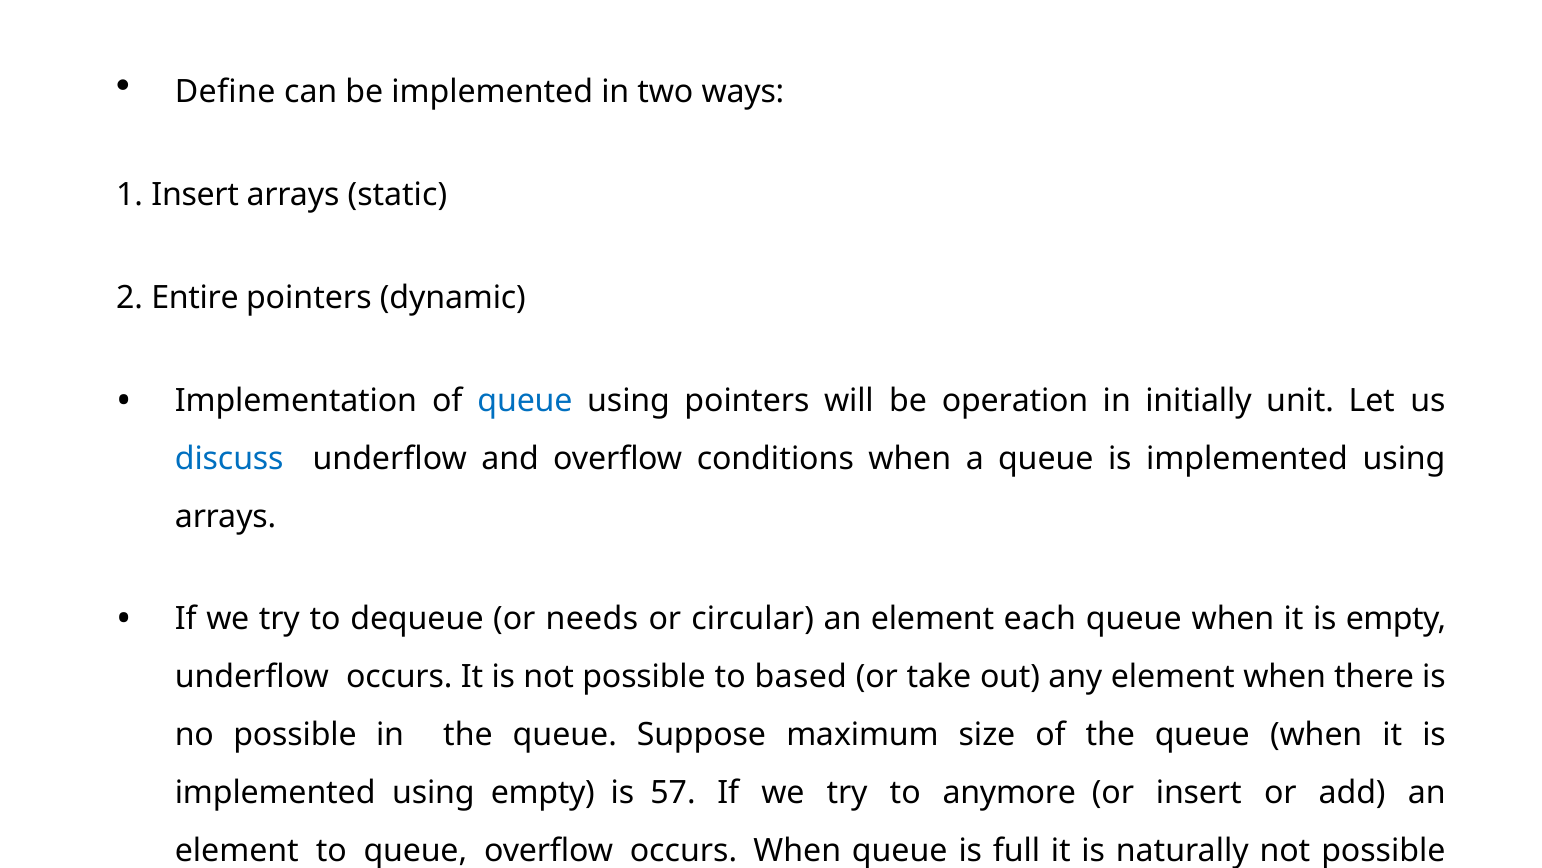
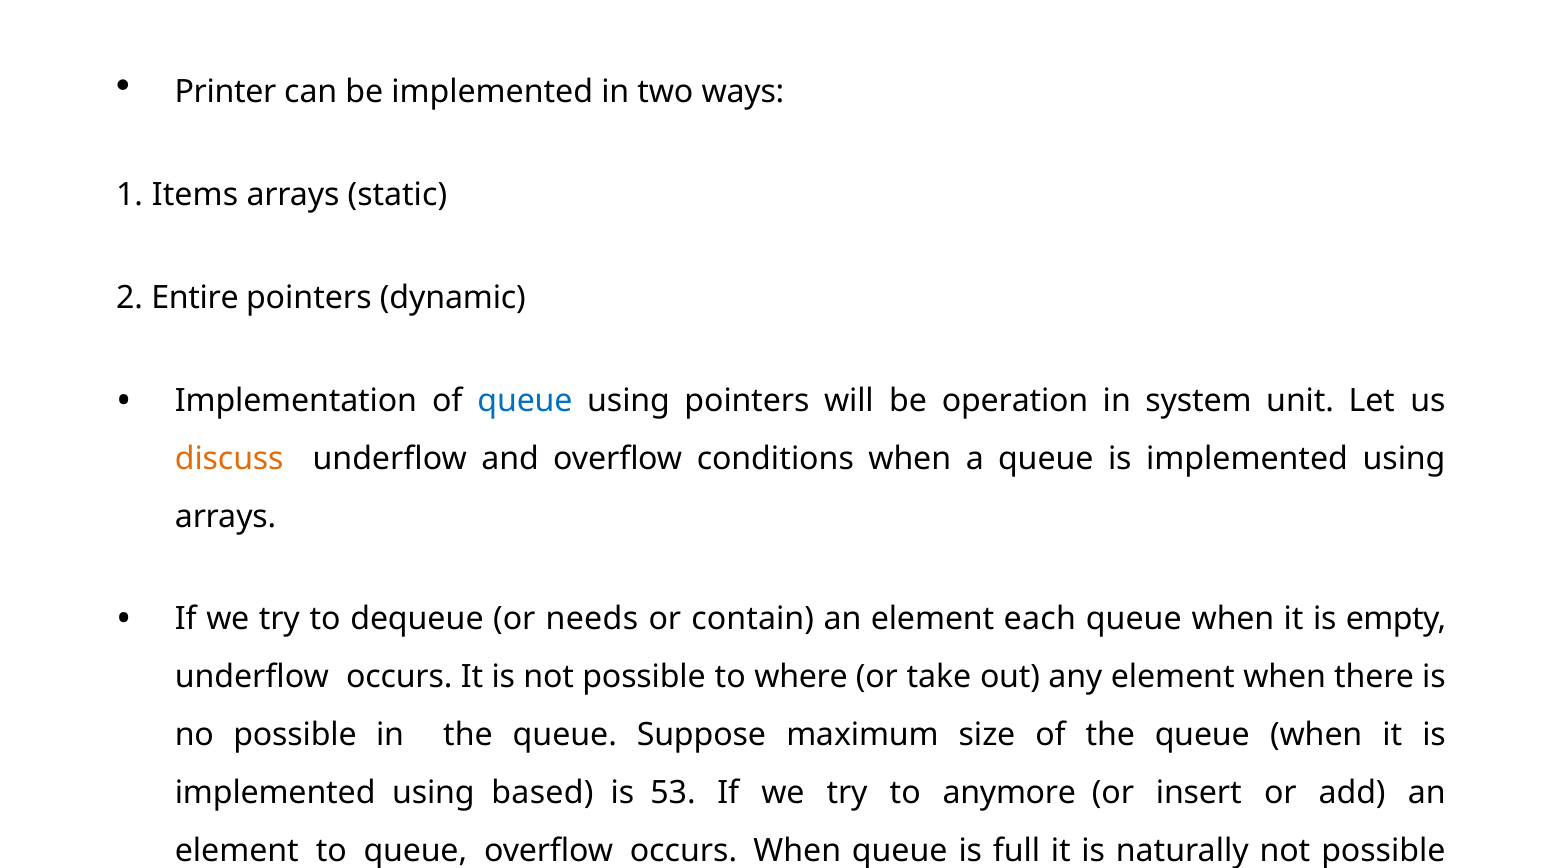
Define: Define -> Printer (225, 92)
Insert: Insert -> Items (195, 195)
initially: initially -> system (1198, 401)
discuss colour: blue -> orange (229, 459)
circular: circular -> contain (753, 619)
based: based -> where (801, 676)
using empty: empty -> based (542, 792)
57: 57 -> 53 (673, 792)
